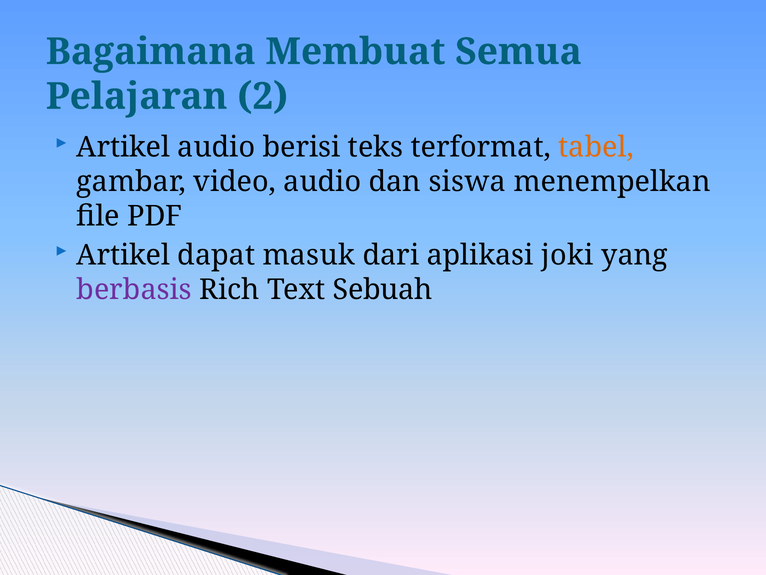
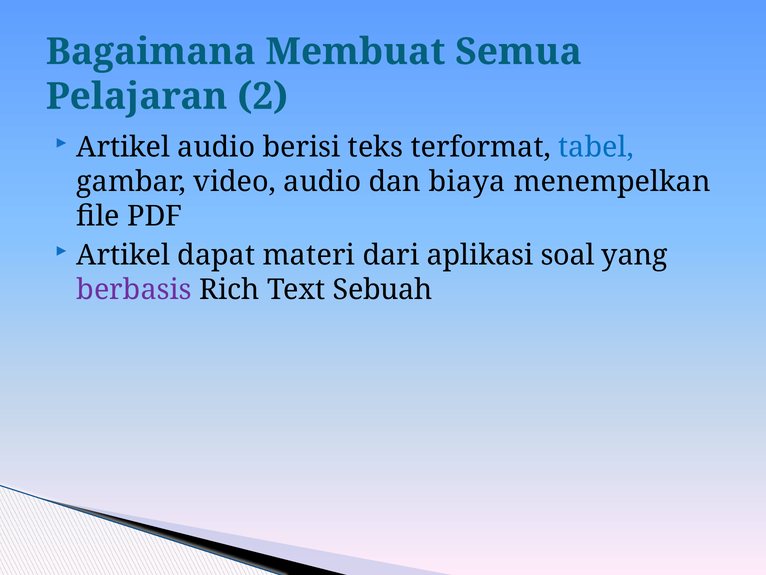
tabel colour: orange -> blue (596, 147)
siswa: siswa -> biaya (467, 182)
masuk: masuk -> materi (309, 255)
joki: joki -> soal (568, 255)
